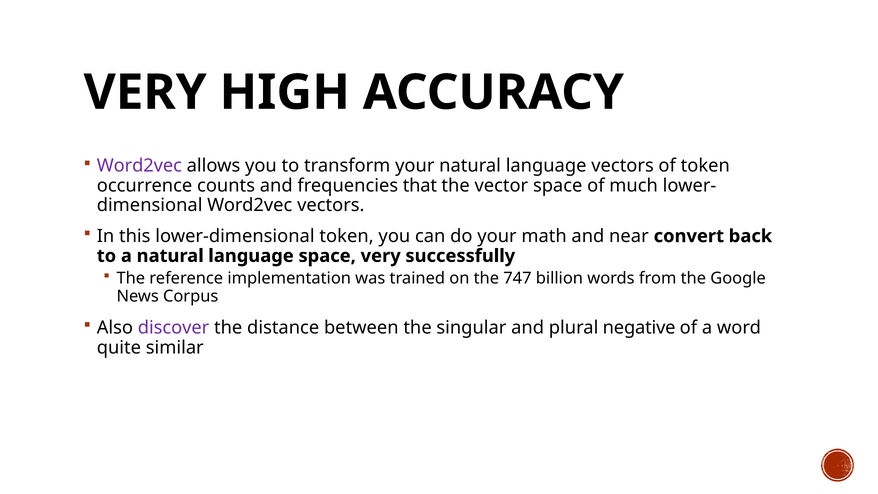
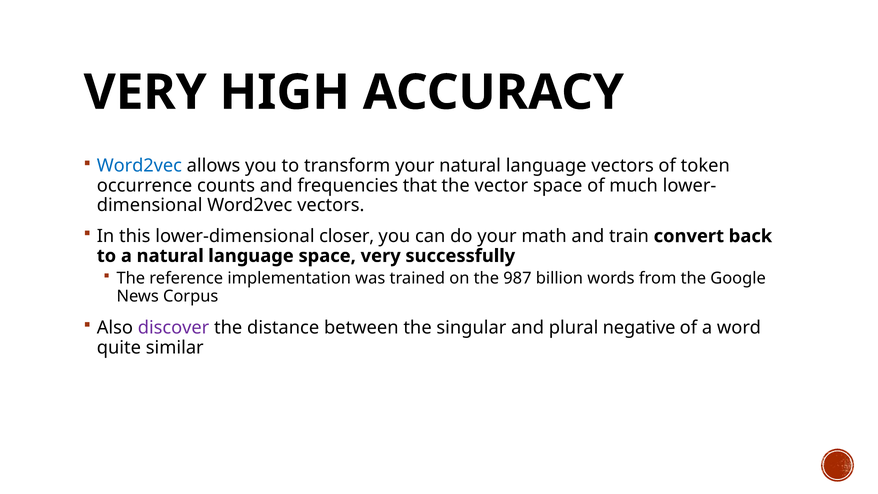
Word2vec colour: purple -> blue (139, 166)
lower-dimensional token: token -> closer (347, 236)
near: near -> train (629, 236)
747: 747 -> 987 (517, 278)
